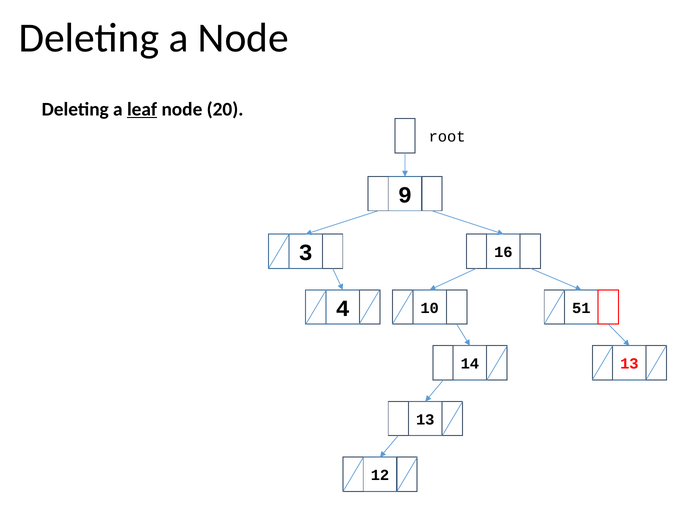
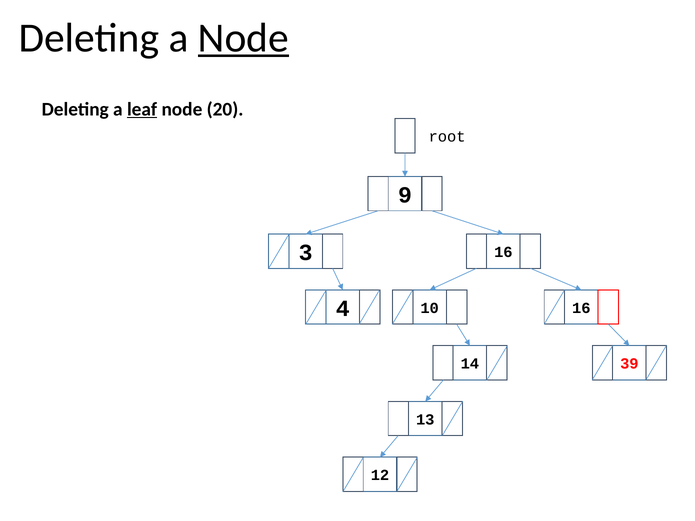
Node underline: none -> present (243, 38)
10 51: 51 -> 16 (581, 308)
14 13: 13 -> 39 (629, 364)
